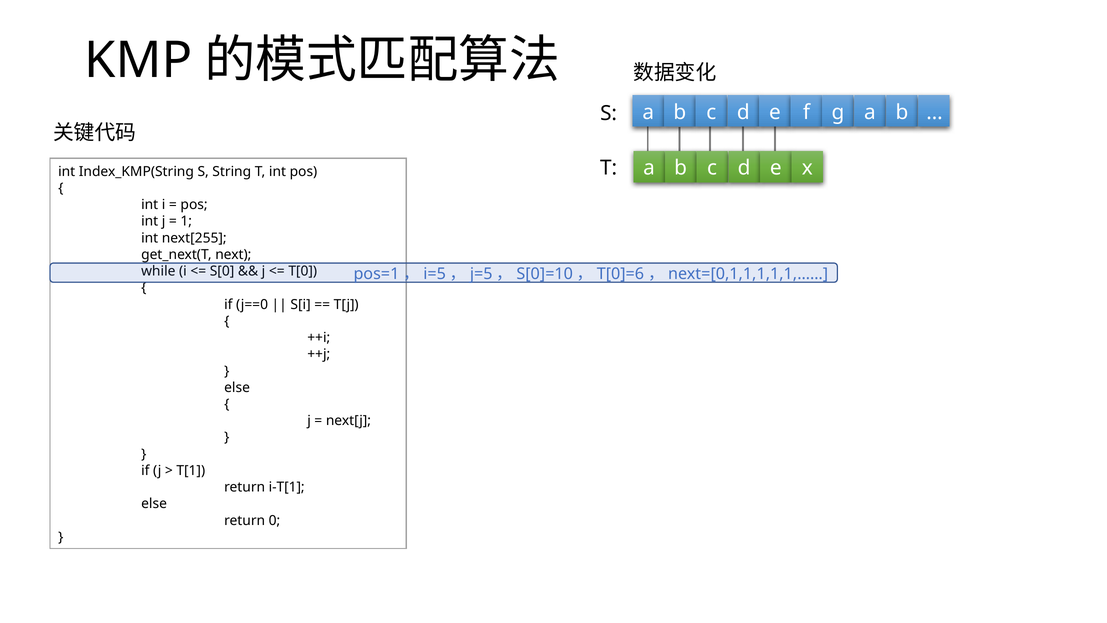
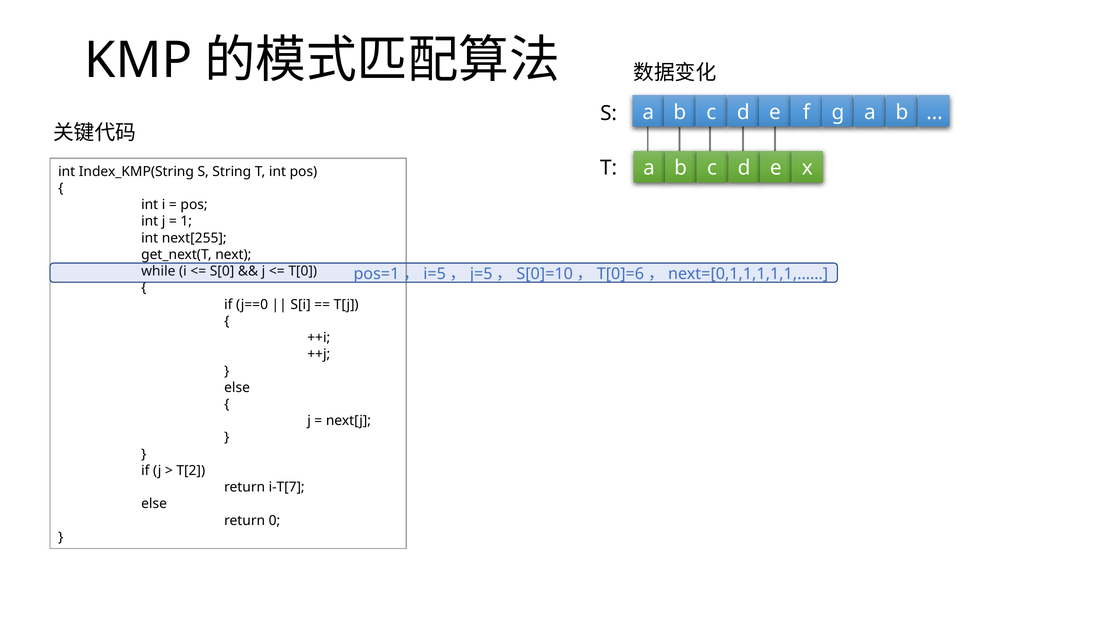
T[1: T[1 -> T[2 (191, 470)
i-T[1: i-T[1 -> i-T[7 (287, 487)
